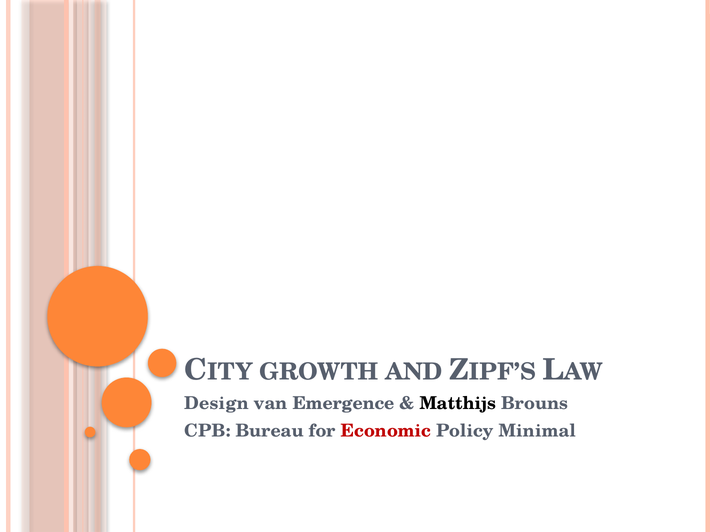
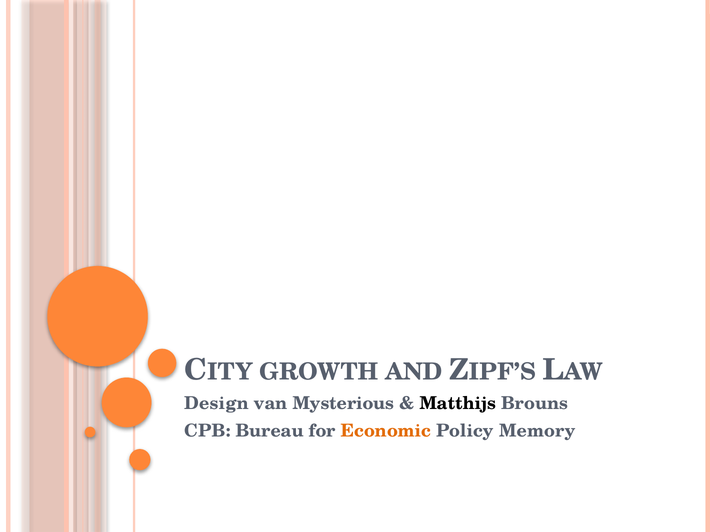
Emergence: Emergence -> Mysterious (343, 404)
Economic colour: red -> orange (386, 431)
Minimal: Minimal -> Memory (537, 431)
